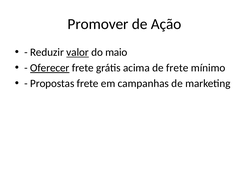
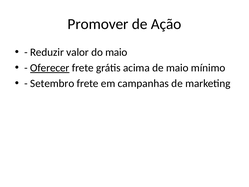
valor underline: present -> none (78, 52)
de frete: frete -> maio (177, 68)
Propostas: Propostas -> Setembro (52, 83)
